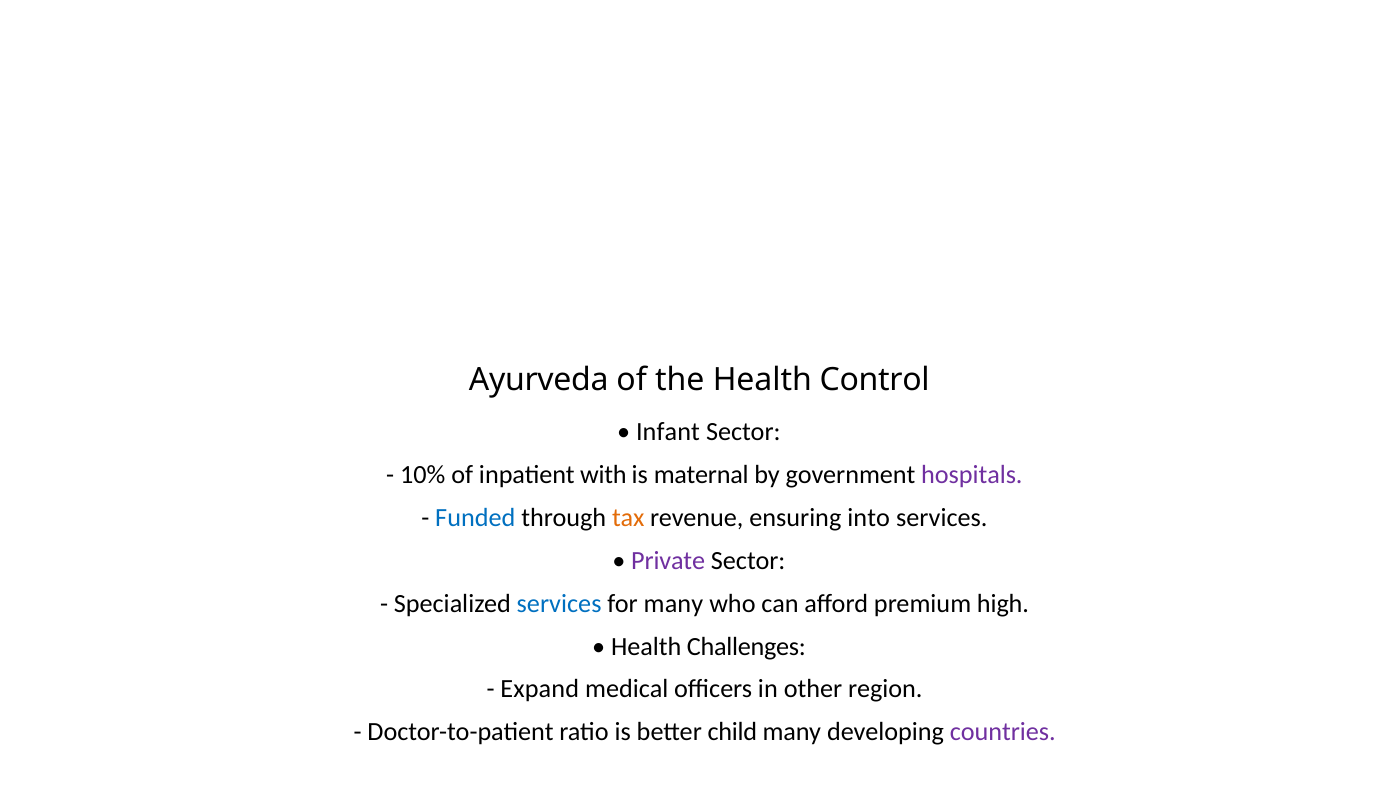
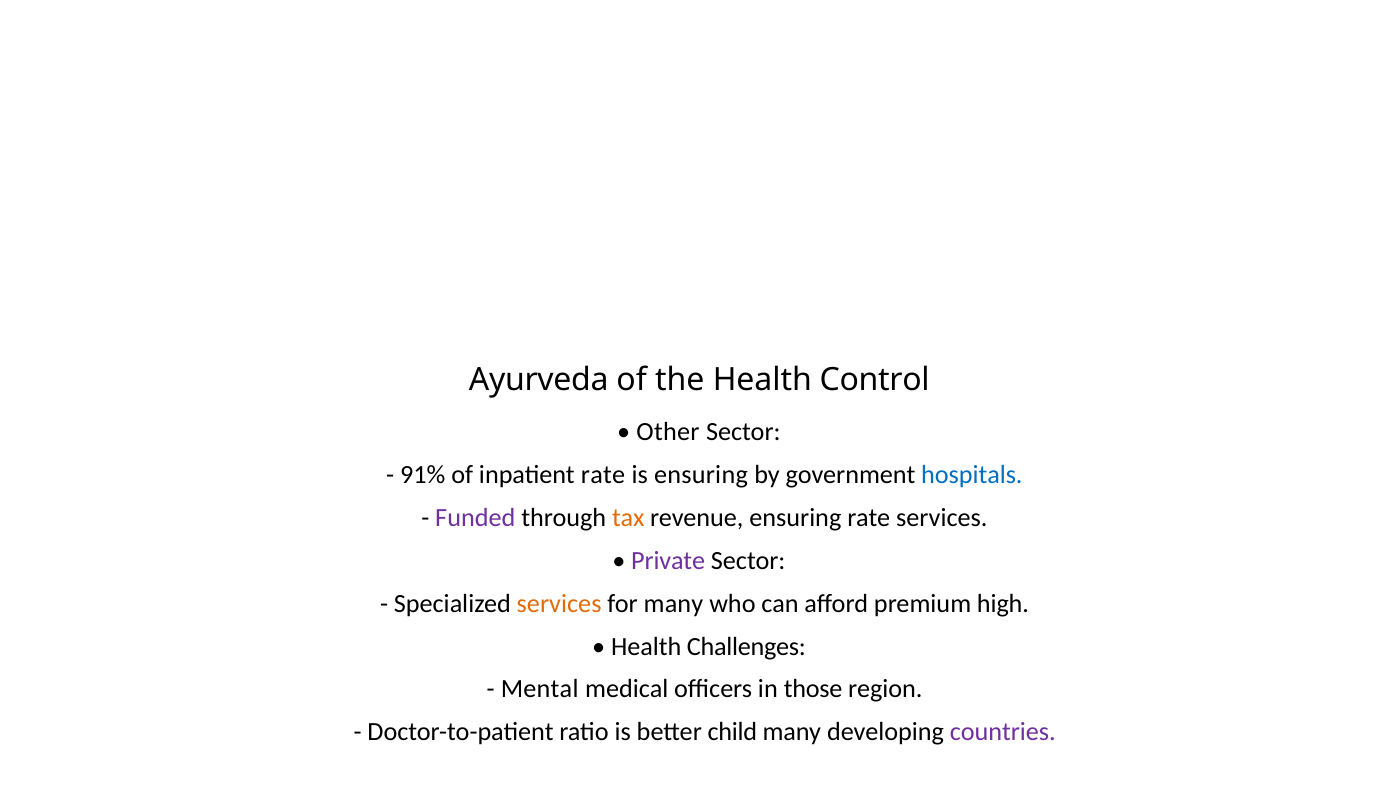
Infant: Infant -> Other (668, 432)
10%: 10% -> 91% (423, 475)
inpatient with: with -> rate (603, 475)
is maternal: maternal -> ensuring (701, 475)
hospitals colour: purple -> blue (972, 475)
Funded colour: blue -> purple (475, 518)
ensuring into: into -> rate (869, 518)
services colour: blue -> orange (559, 604)
Expand: Expand -> Mental (540, 690)
other: other -> those (813, 690)
